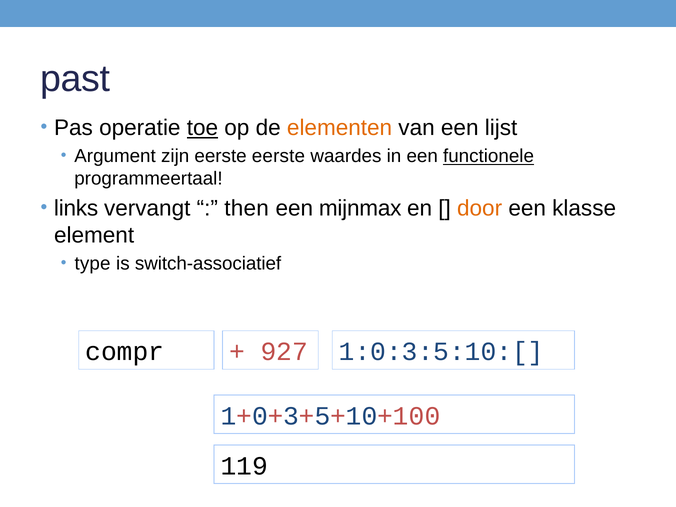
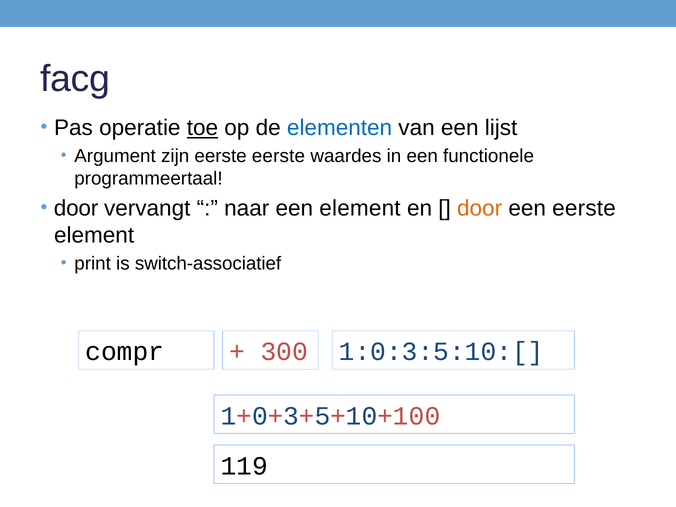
past: past -> facg (75, 79)
elementen colour: orange -> blue (340, 128)
functionele underline: present -> none (489, 156)
links: links -> door (76, 208)
then: then -> naar (247, 208)
een mijnmax: mijnmax -> element (360, 208)
een klasse: klasse -> eerste (584, 208)
type: type -> print (93, 264)
927: 927 -> 300 (284, 352)
